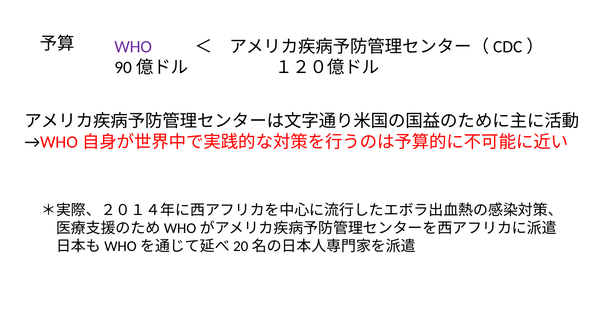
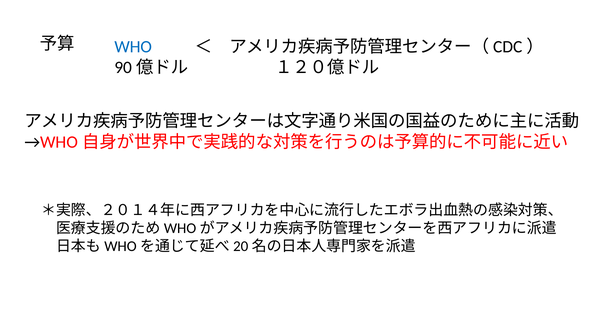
WHO colour: purple -> blue (133, 47)
